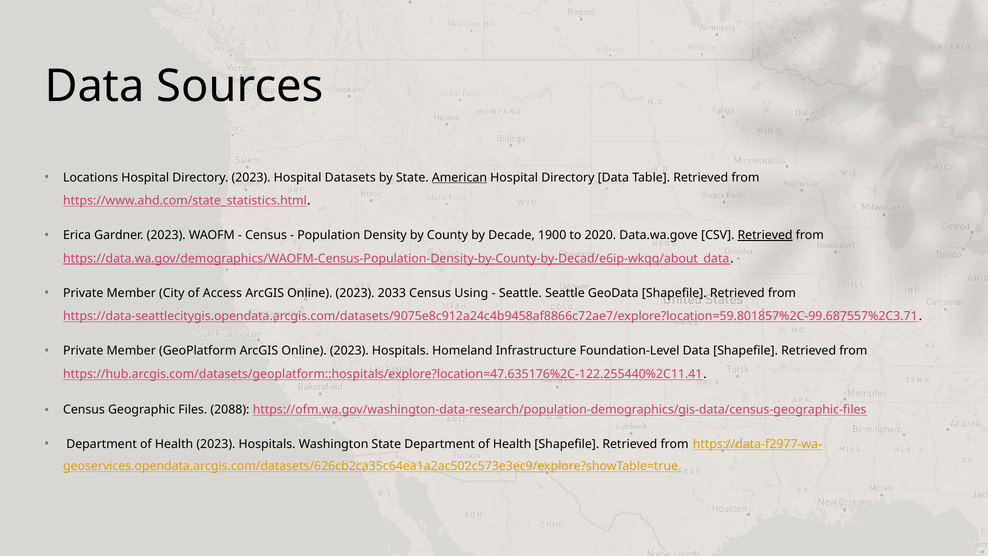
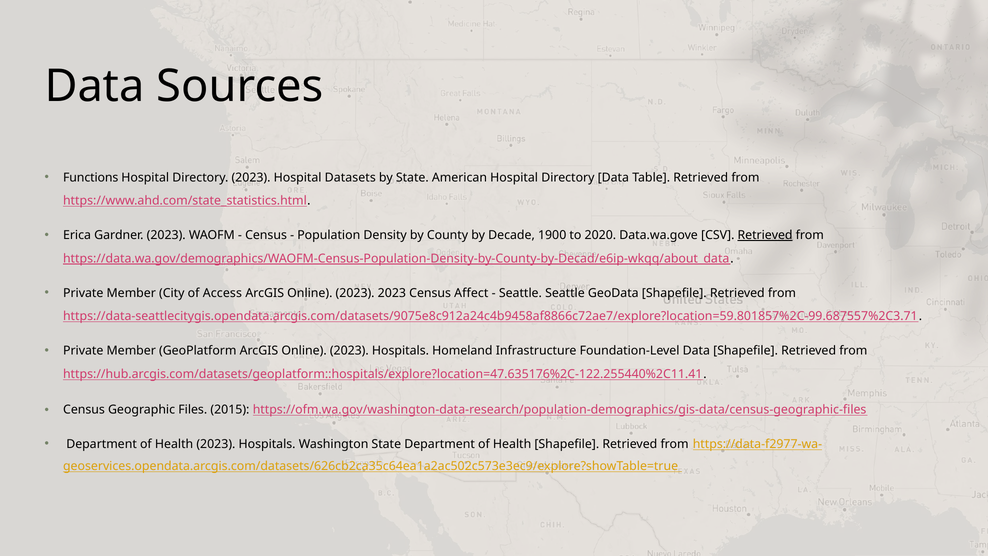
Locations: Locations -> Functions (91, 177)
American underline: present -> none (459, 177)
2023 2033: 2033 -> 2023 (392, 293)
Using: Using -> Affect (471, 293)
2088: 2088 -> 2015 (230, 409)
